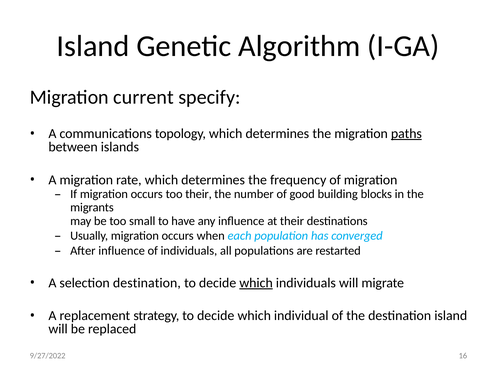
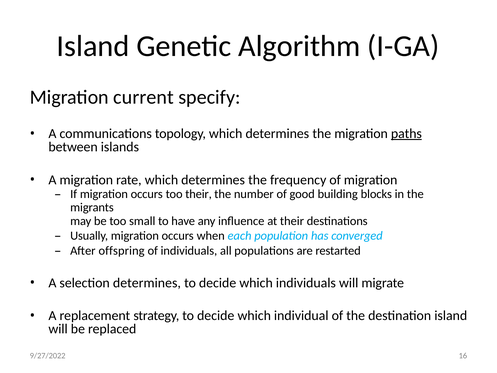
After influence: influence -> offspring (122, 251)
selection destination: destination -> determines (147, 283)
which underline: present -> none (256, 283)
